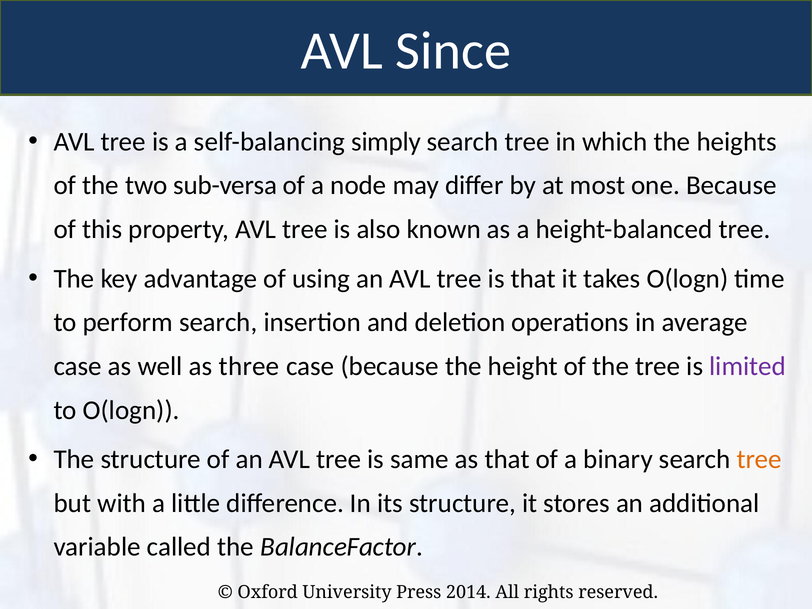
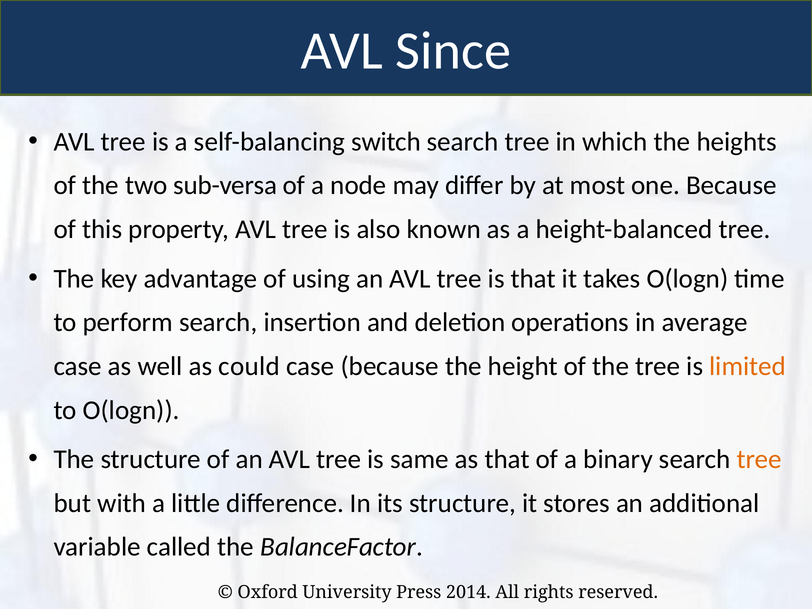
simply: simply -> switch (386, 142)
three: three -> could (249, 366)
limited colour: purple -> orange (748, 366)
